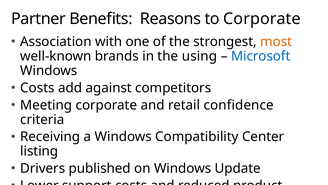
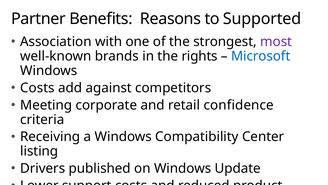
to Corporate: Corporate -> Supported (262, 19)
most colour: orange -> purple (276, 42)
using: using -> rights (200, 56)
